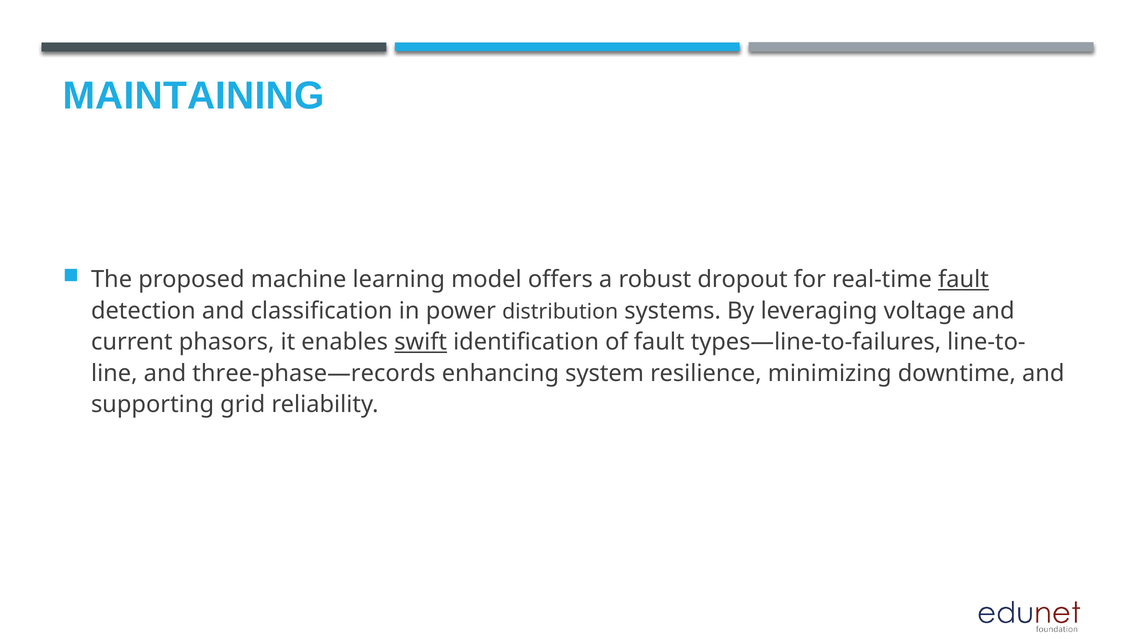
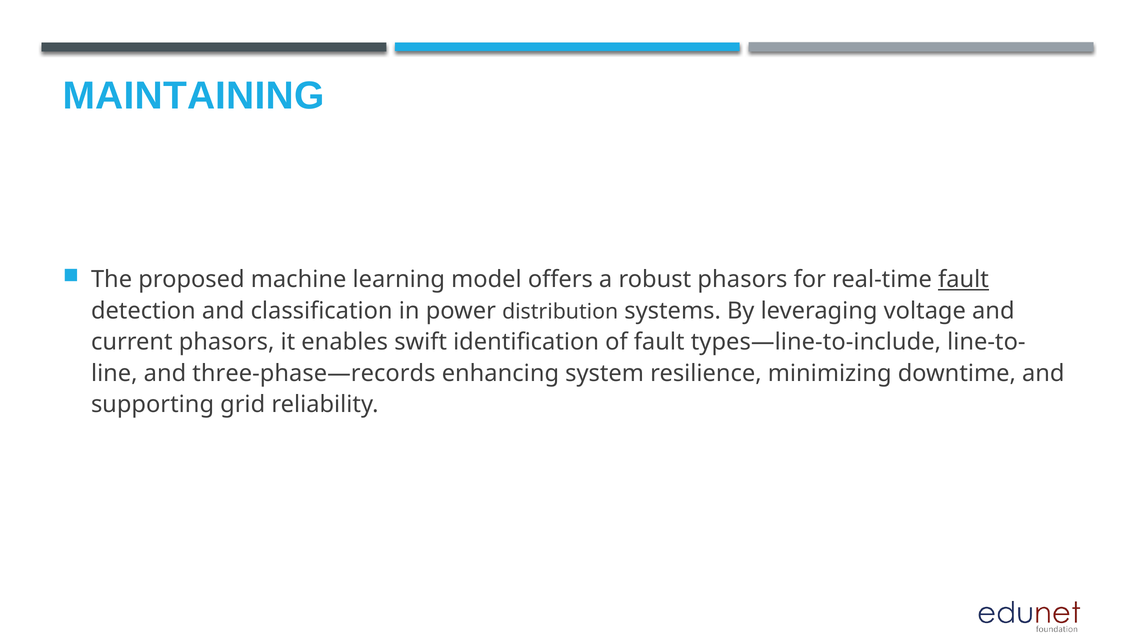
robust dropout: dropout -> phasors (742, 279)
swift underline: present -> none (421, 342)
types—line-to-failures: types—line-to-failures -> types—line-to-include (816, 342)
